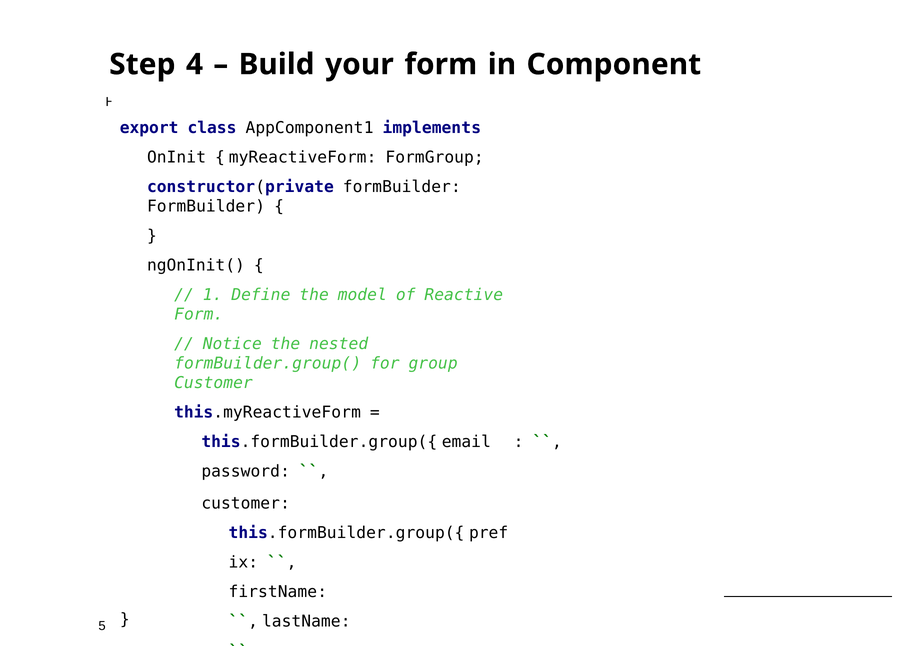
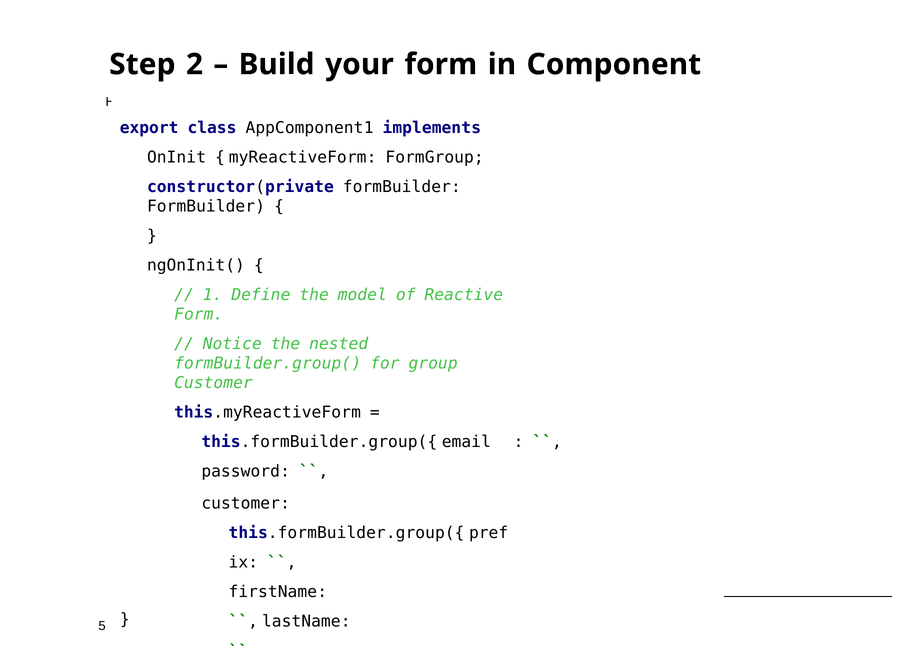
4: 4 -> 2 (194, 64)
